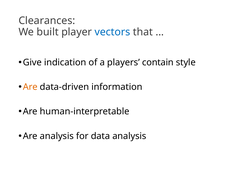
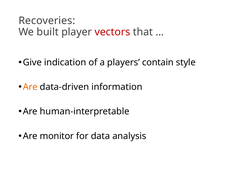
Clearances: Clearances -> Recoveries (47, 21)
vectors colour: blue -> red (112, 32)
Are analysis: analysis -> monitor (57, 136)
